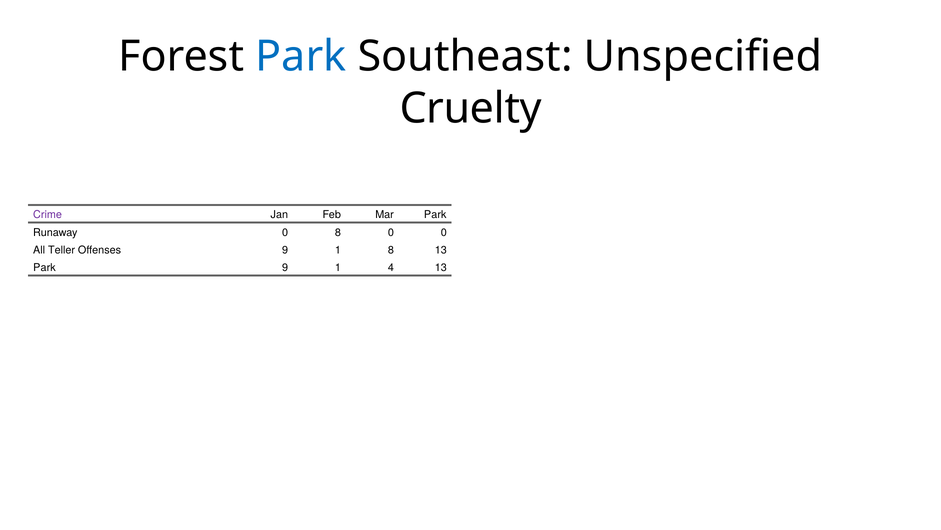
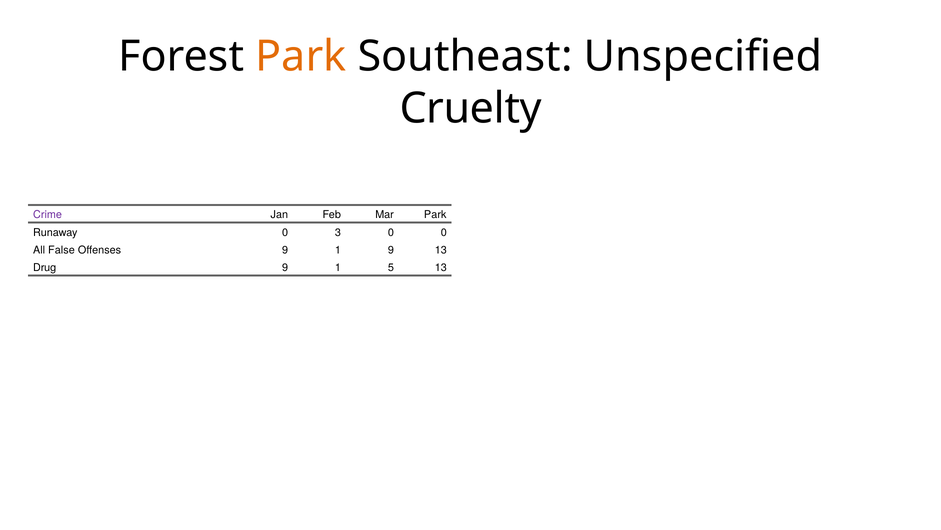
Park colour: blue -> orange (301, 56)
0 8: 8 -> 3 (338, 232)
Teller: Teller -> False (61, 250)
1 8: 8 -> 9 (391, 250)
Park: Park -> Drug (45, 268)
4: 4 -> 5 (391, 268)
